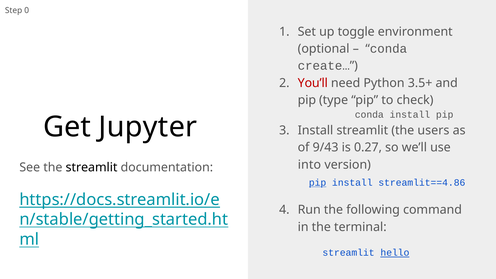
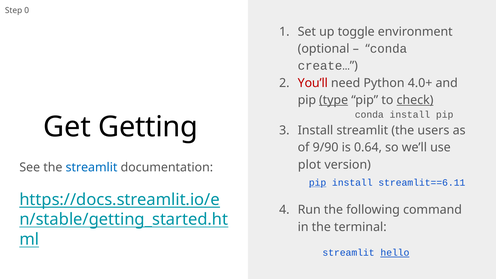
3.5+: 3.5+ -> 4.0+ (420, 83)
type underline: none -> present (334, 100)
check underline: none -> present (415, 100)
Jupyter: Jupyter -> Getting (148, 127)
9/43: 9/43 -> 9/90 (326, 148)
0.27: 0.27 -> 0.64 (368, 148)
into: into -> plot (309, 165)
streamlit colour: black -> blue (92, 168)
streamlit==4.86: streamlit==4.86 -> streamlit==6.11 (422, 183)
